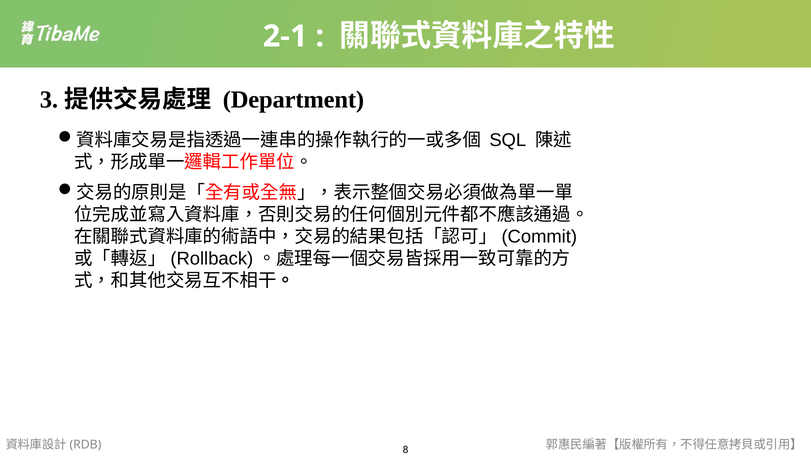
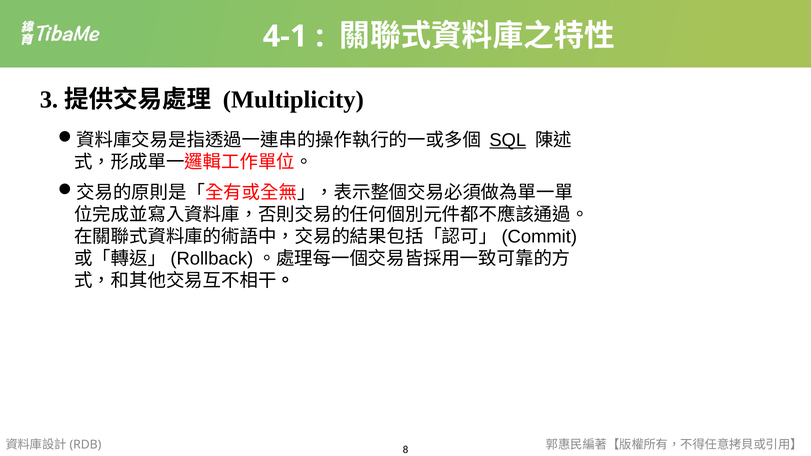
2-1: 2-1 -> 4-1 (285, 36)
Department: Department -> Multiplicity (293, 100)
SQL underline: none -> present (508, 140)
